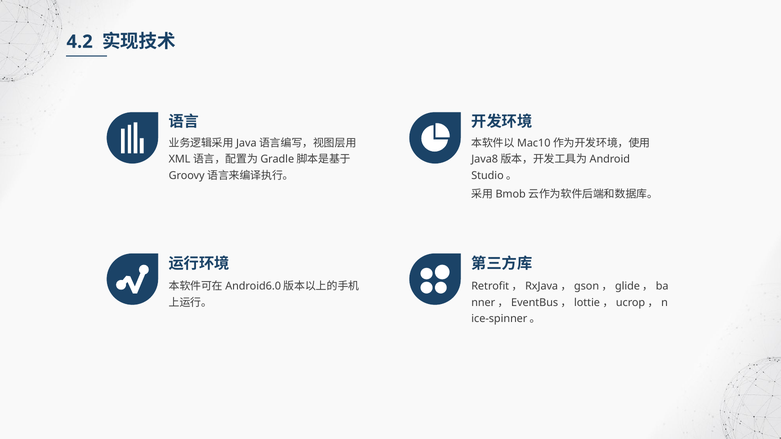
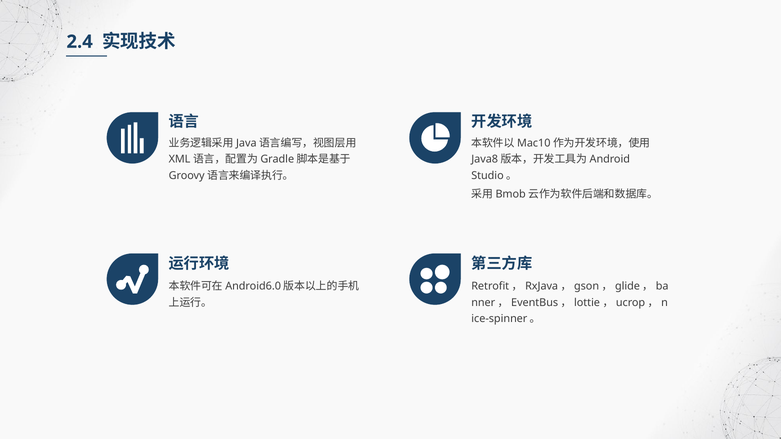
4.2: 4.2 -> 2.4 (80, 42)
